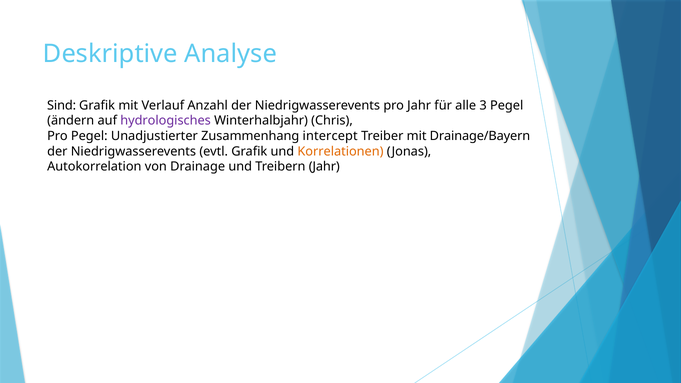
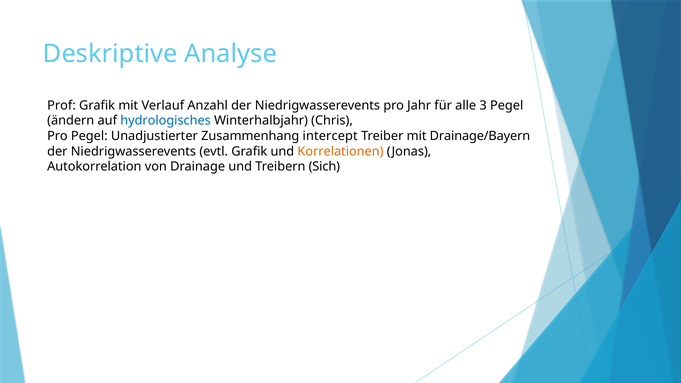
Sind: Sind -> Prof (62, 105)
hydrologisches colour: purple -> blue (166, 121)
Treibern Jahr: Jahr -> Sich (324, 167)
